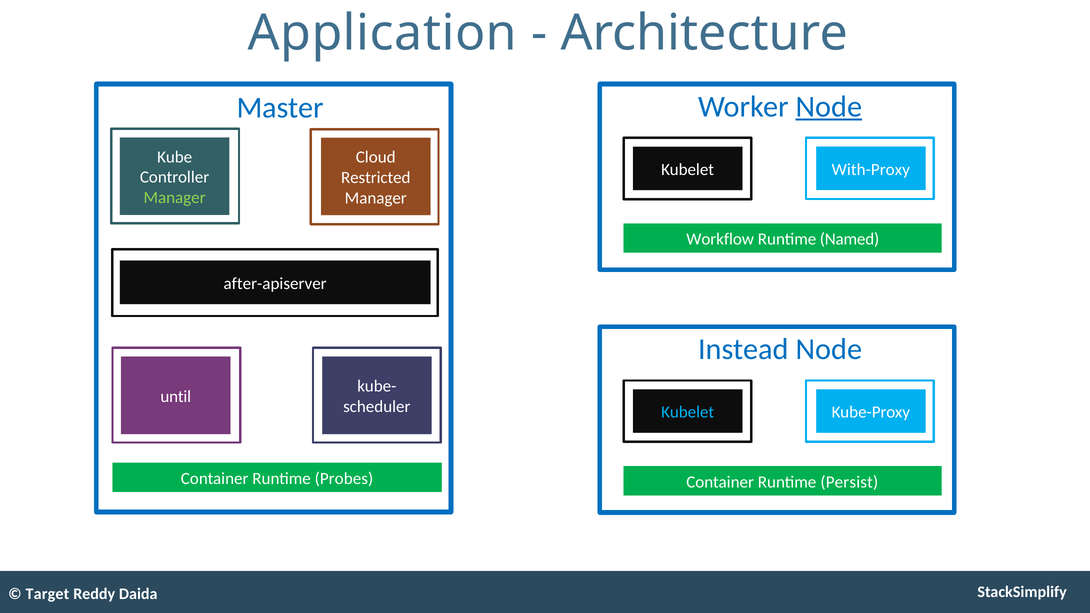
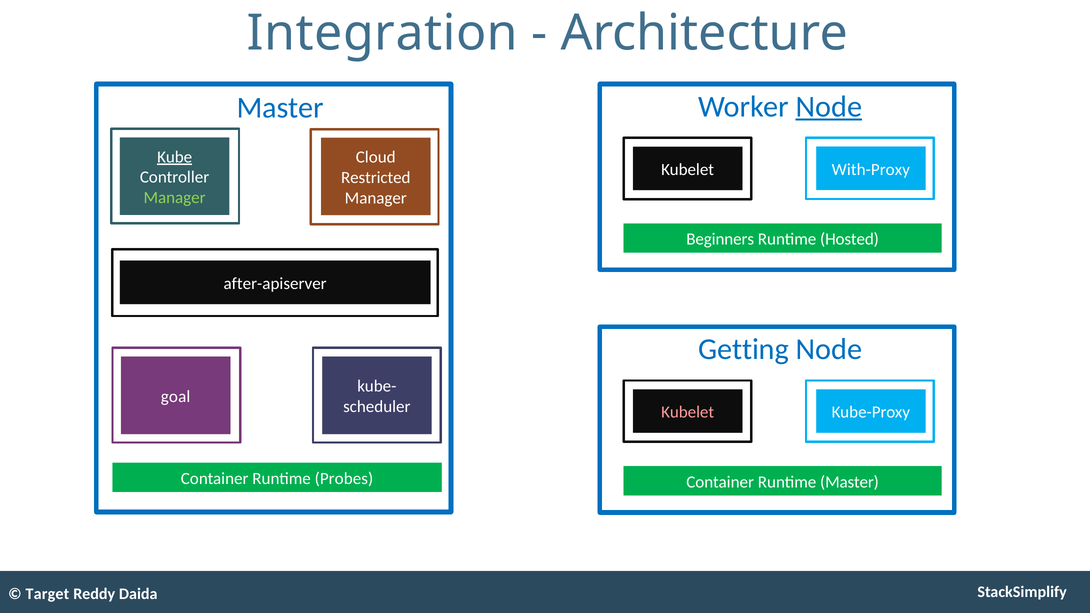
Application: Application -> Integration (382, 33)
Kube underline: none -> present (175, 157)
Workflow: Workflow -> Beginners (720, 239)
Named: Named -> Hosted (849, 239)
Instead: Instead -> Getting (744, 349)
until: until -> goal (176, 397)
Kubelet colour: light blue -> pink (688, 412)
Runtime Persist: Persist -> Master (849, 482)
